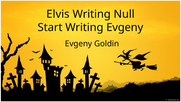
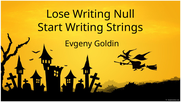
Elvis: Elvis -> Lose (58, 14)
Writing Evgeny: Evgeny -> Strings (125, 27)
